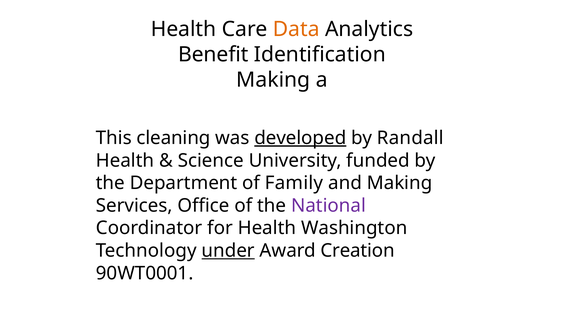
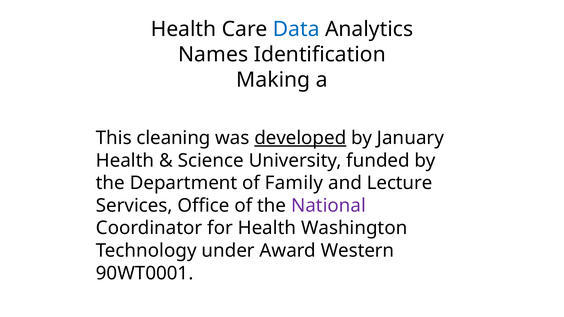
Data colour: orange -> blue (296, 29)
Benefit: Benefit -> Names (213, 55)
Randall: Randall -> January (410, 138)
and Making: Making -> Lecture (400, 183)
under underline: present -> none (228, 251)
Creation: Creation -> Western (358, 251)
